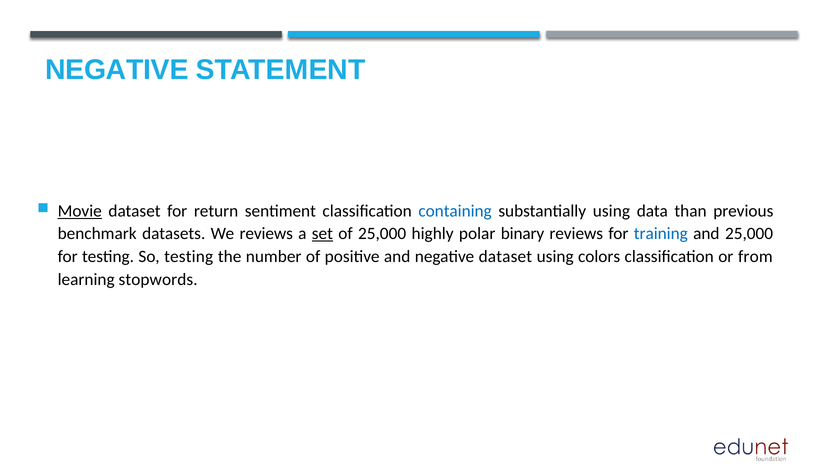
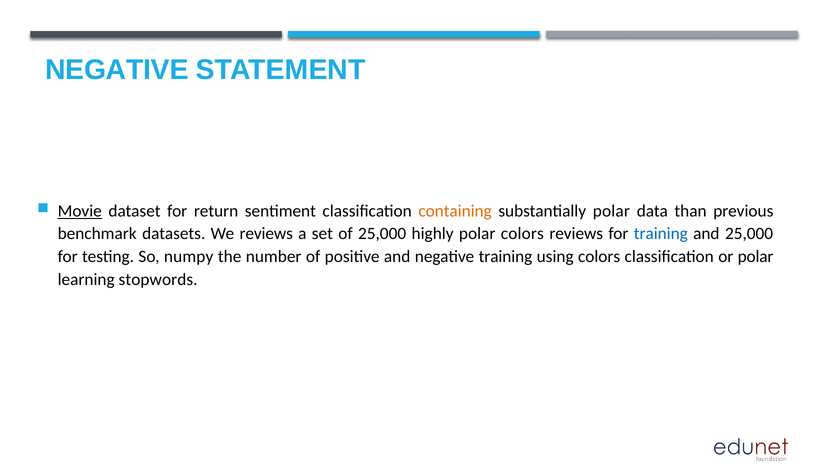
containing colour: blue -> orange (455, 211)
substantially using: using -> polar (611, 211)
set underline: present -> none (322, 234)
polar binary: binary -> colors (522, 234)
So testing: testing -> numpy (189, 256)
negative dataset: dataset -> training (505, 256)
or from: from -> polar (756, 256)
